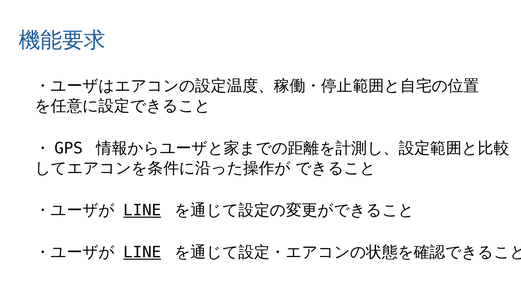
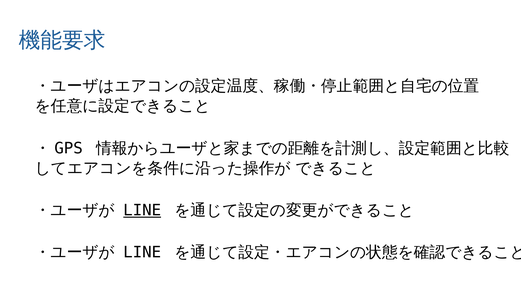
LINE underline: present -> none (142, 252)
